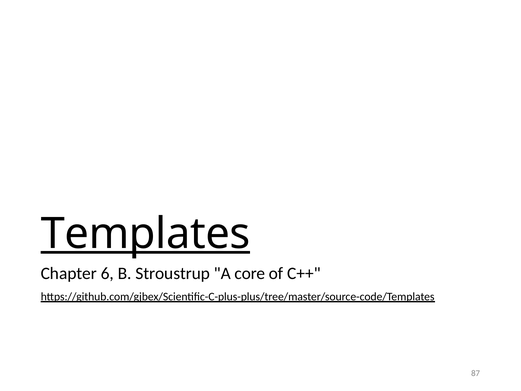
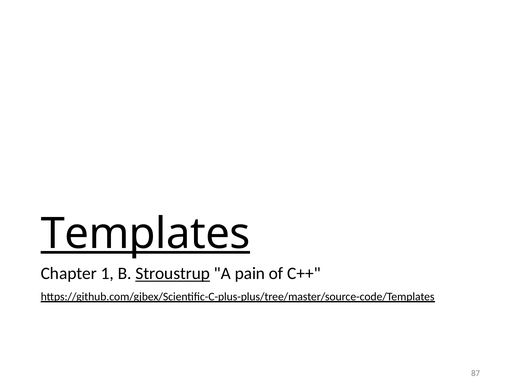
6: 6 -> 1 (107, 273)
Stroustrup underline: none -> present (173, 273)
core: core -> pain (250, 273)
